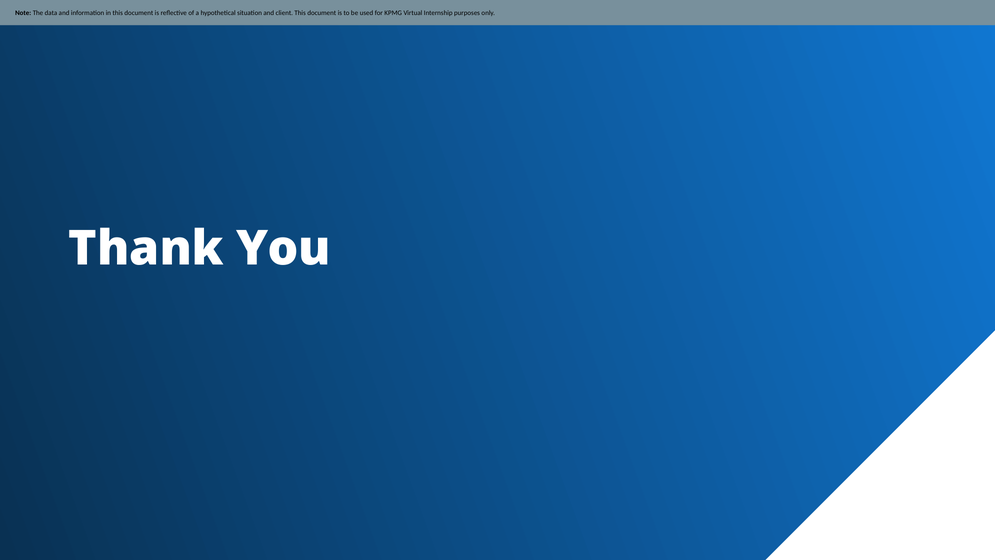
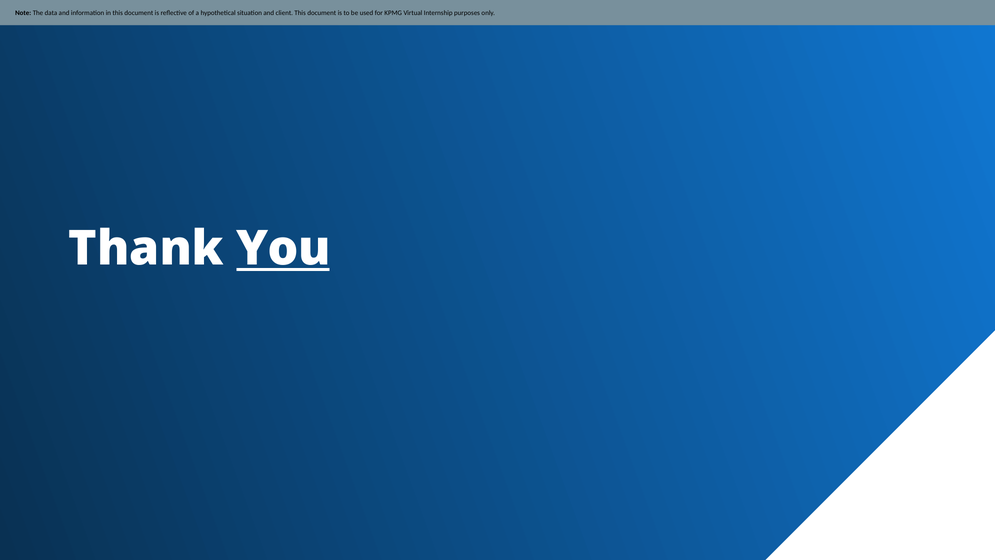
You underline: none -> present (283, 249)
